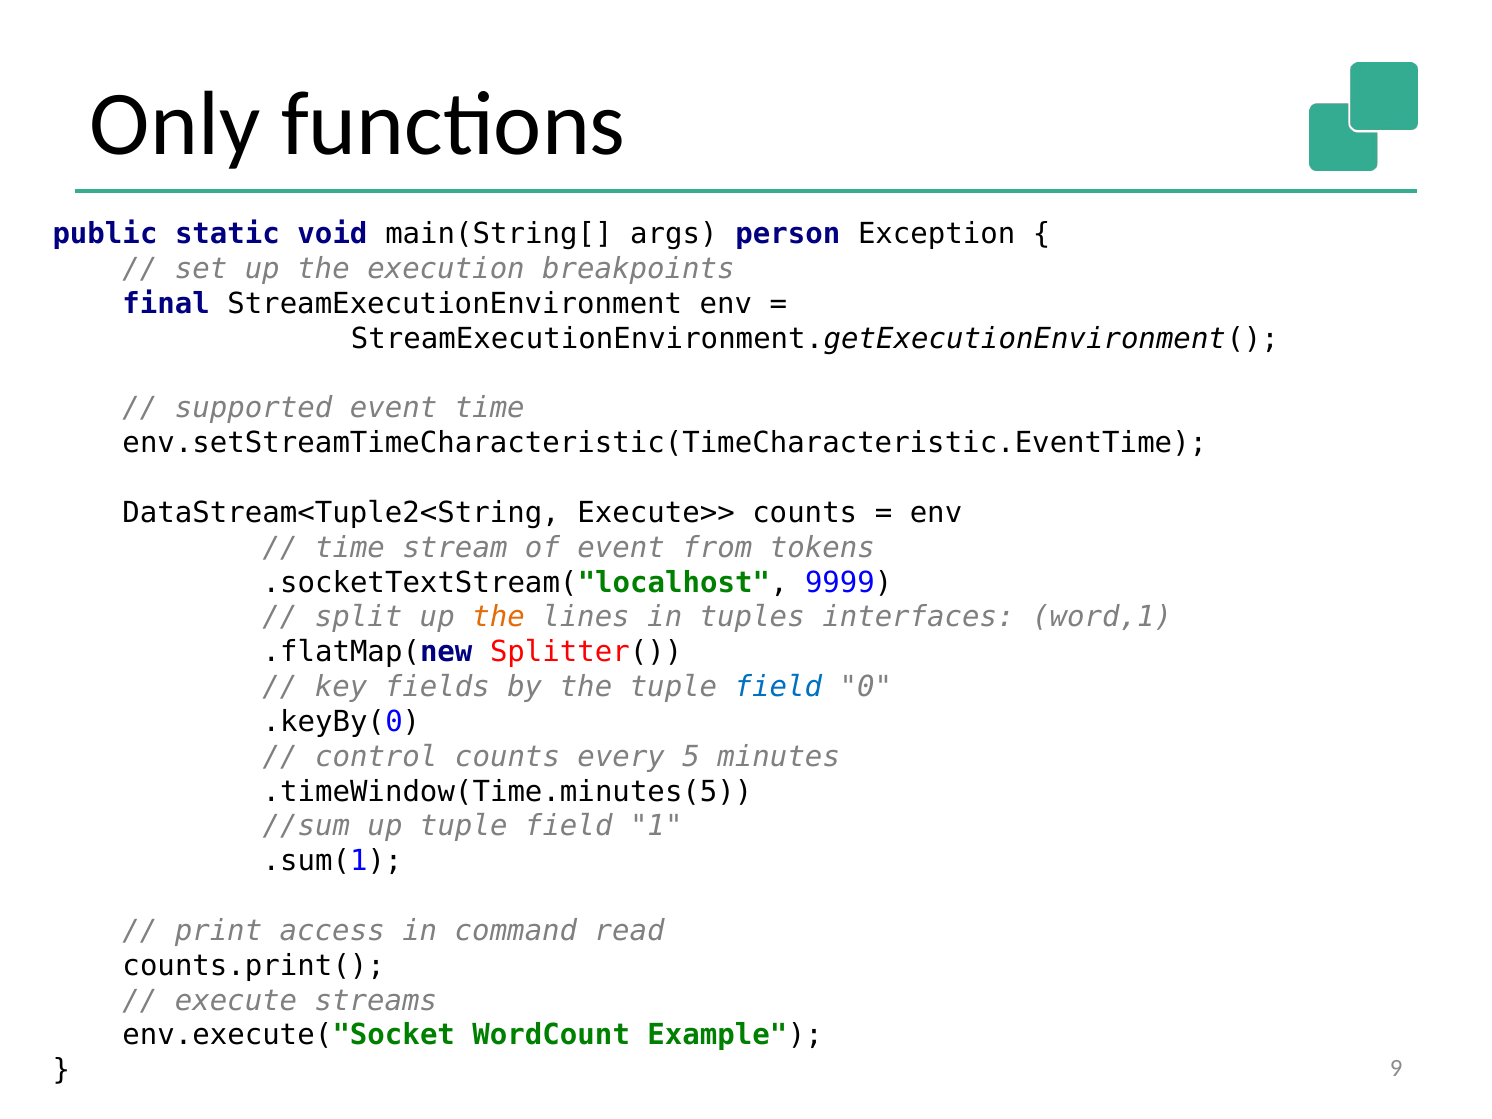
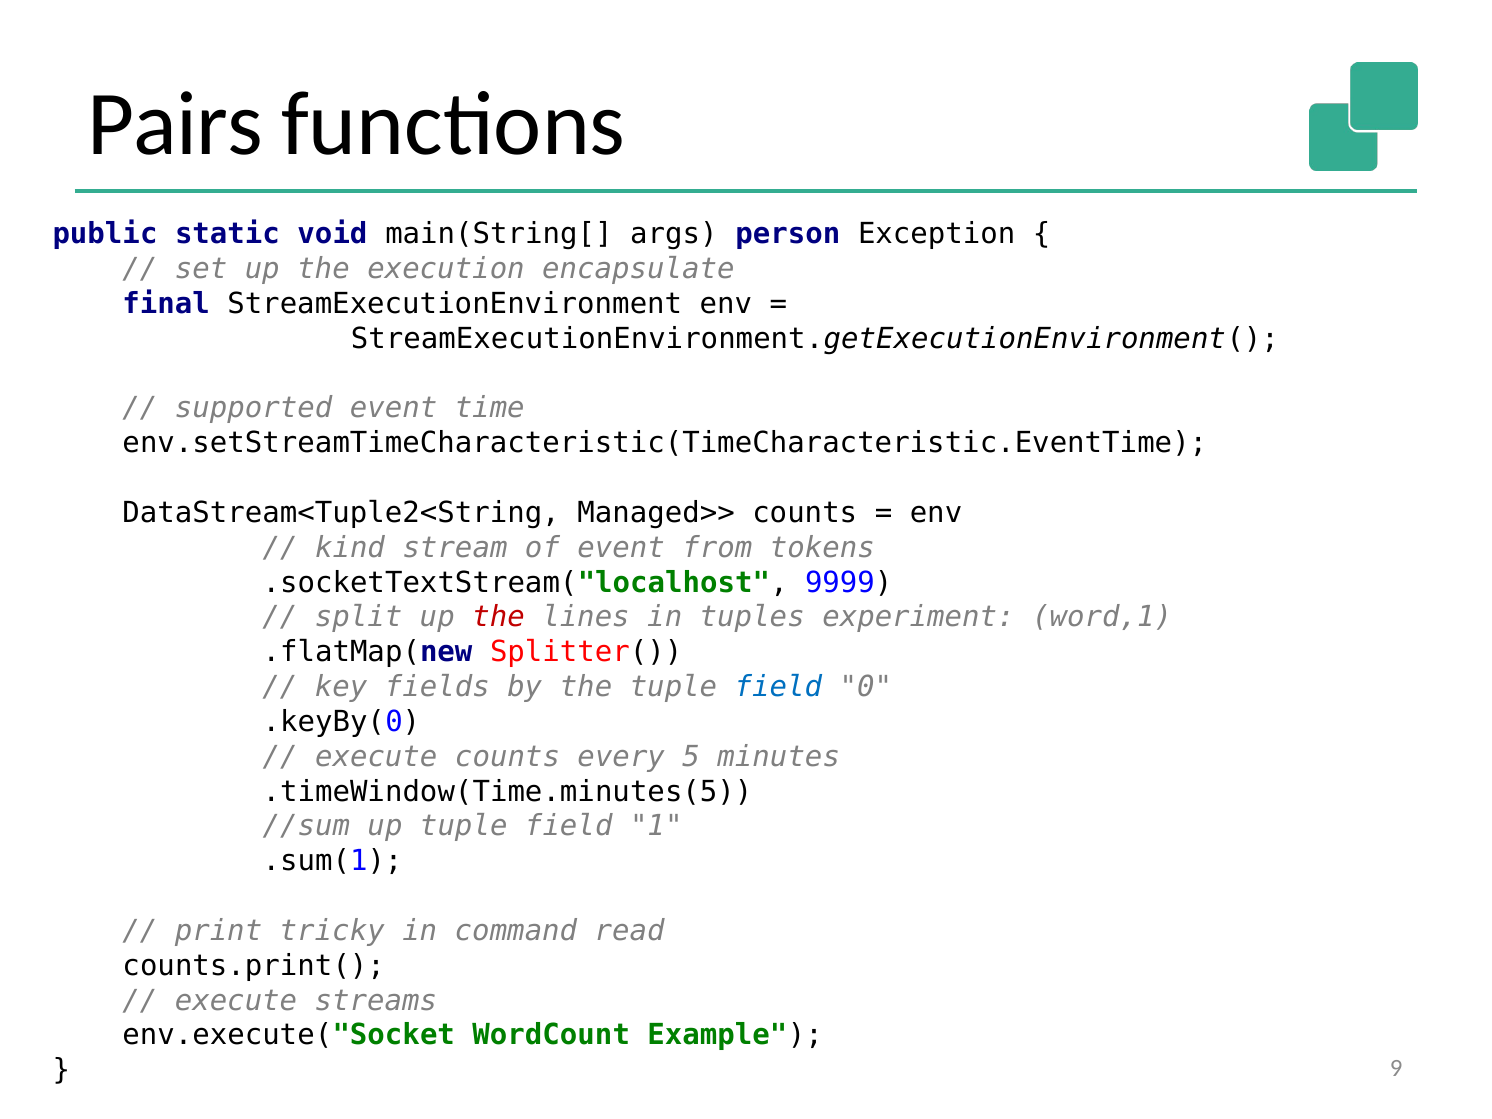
Only: Only -> Pairs (175, 124)
breakpoints: breakpoints -> encapsulate (638, 269)
Execute>>: Execute>> -> Managed>> (656, 513)
time: time -> kind (350, 548)
the colour: orange -> red (499, 617)
interfaces: interfaces -> experiment (918, 617)
control: control -> execute (376, 757)
access: access -> tricky (332, 931)
